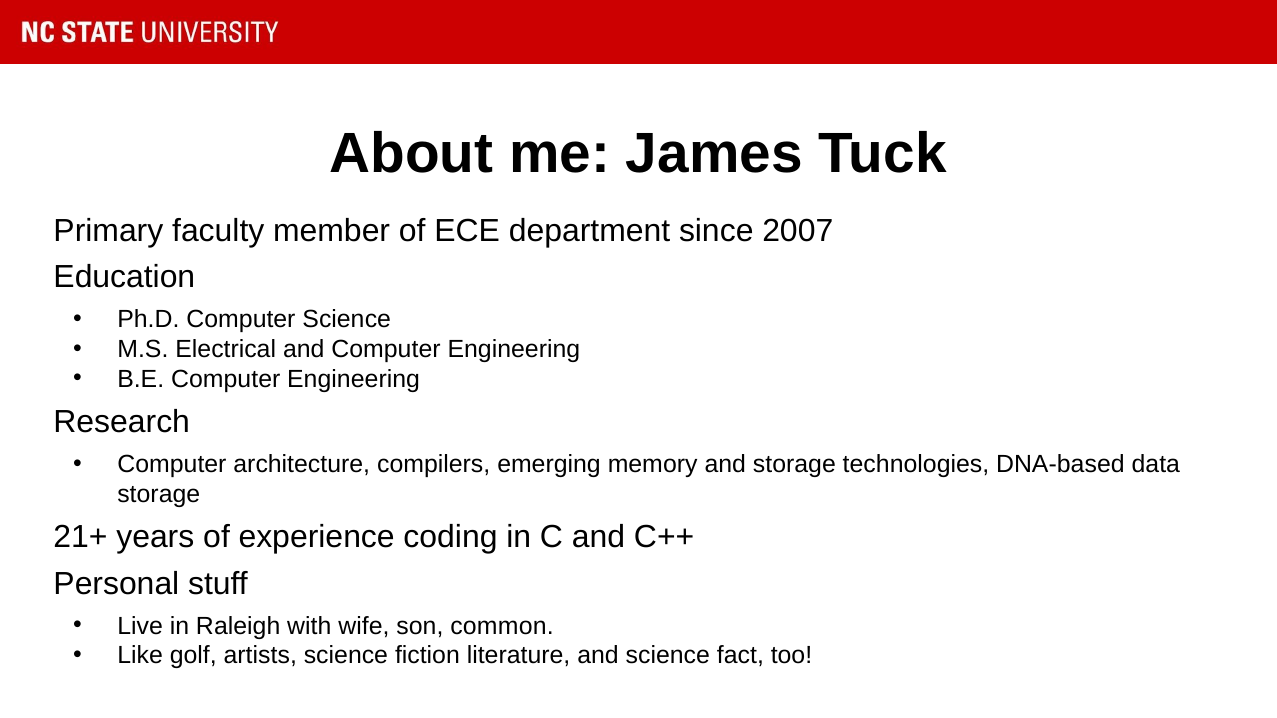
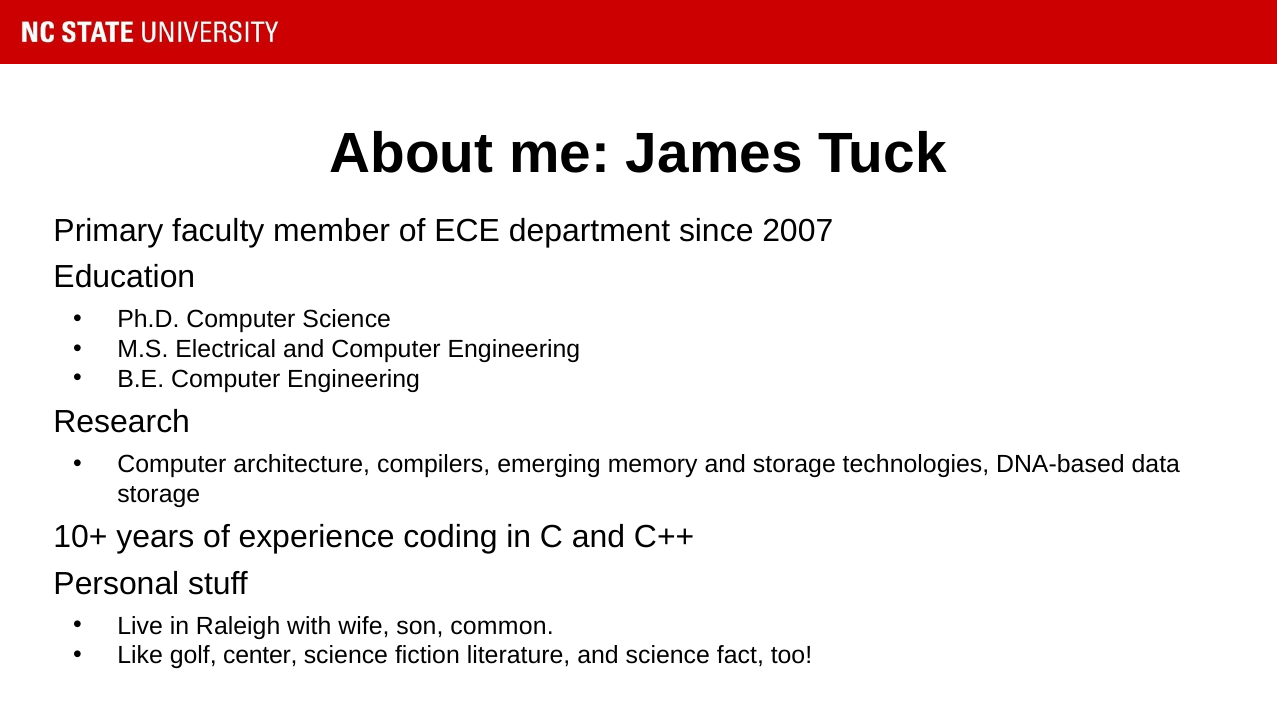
21+: 21+ -> 10+ (80, 537)
artists: artists -> center (260, 656)
